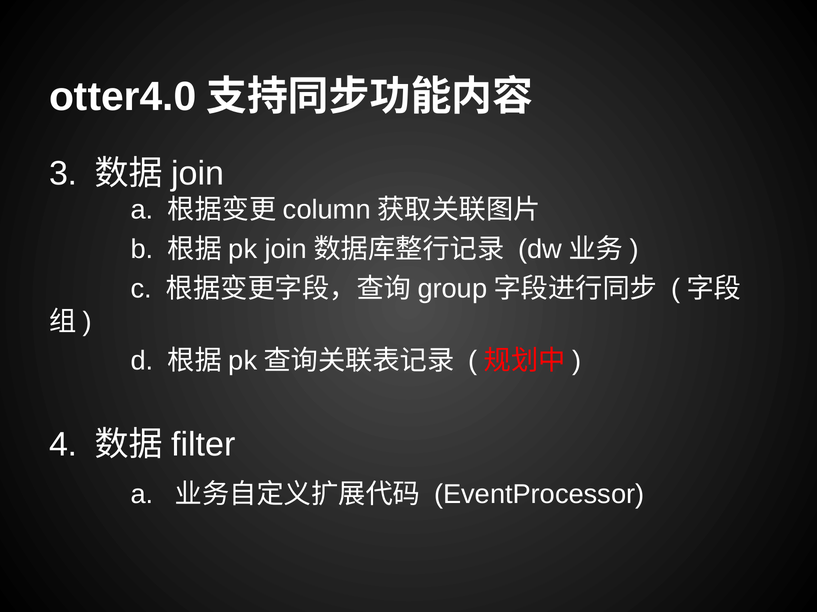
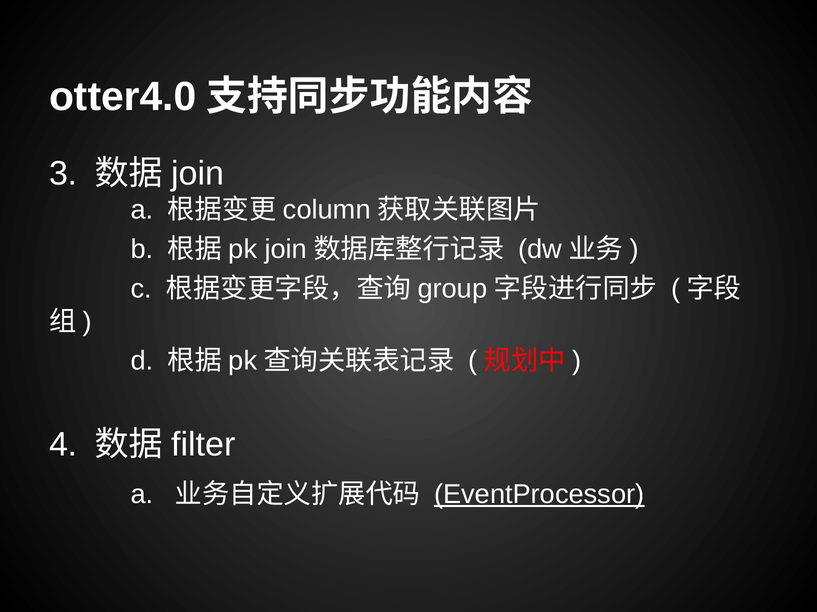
EventProcessor underline: none -> present (539, 495)
